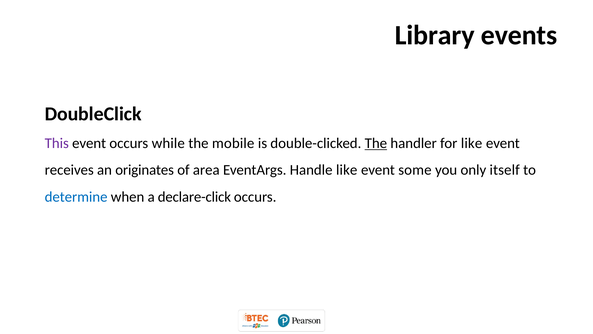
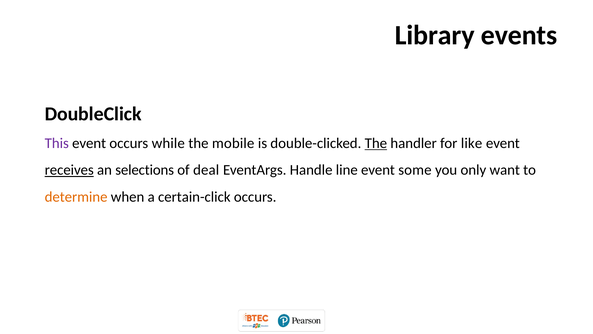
receives underline: none -> present (69, 170)
originates: originates -> selections (145, 170)
area: area -> deal (206, 170)
Handle like: like -> line (347, 170)
itself: itself -> want (505, 170)
determine colour: blue -> orange (76, 197)
declare-click: declare-click -> certain-click (194, 197)
